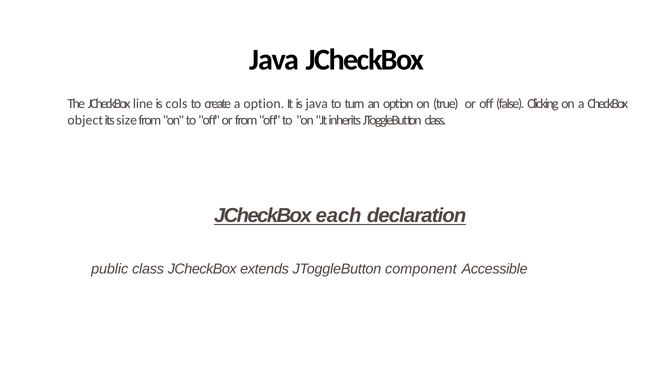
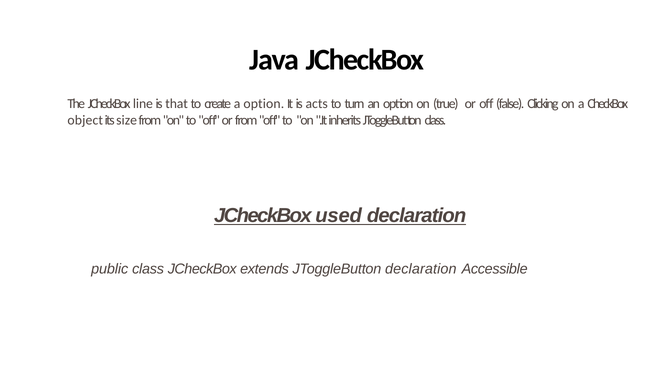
cols: cols -> that (177, 104)
is java: java -> acts (317, 104)
each: each -> used (339, 216)
JToggleButton component: component -> declaration (421, 269)
